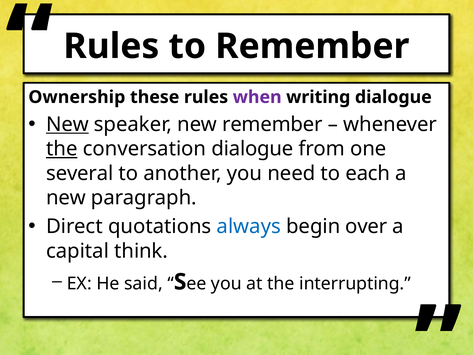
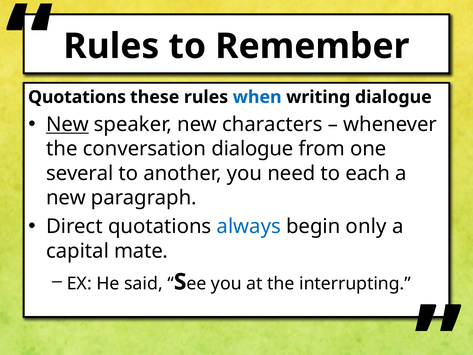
Ownership: Ownership -> Quotations (77, 97)
when colour: purple -> blue (257, 97)
new remember: remember -> characters (272, 124)
the underline: present -> none (62, 149)
over: over -> only (366, 226)
think: think -> mate (141, 251)
